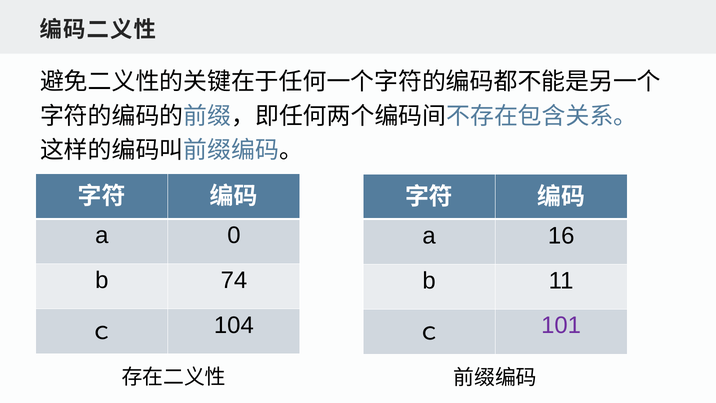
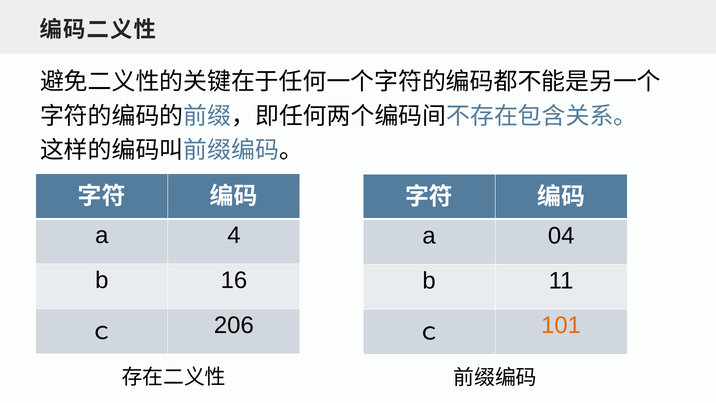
0: 0 -> 4 (234, 235)
16: 16 -> 04 (561, 236)
74: 74 -> 16 (234, 280)
104: 104 -> 206 (234, 325)
101 colour: purple -> orange (561, 325)
